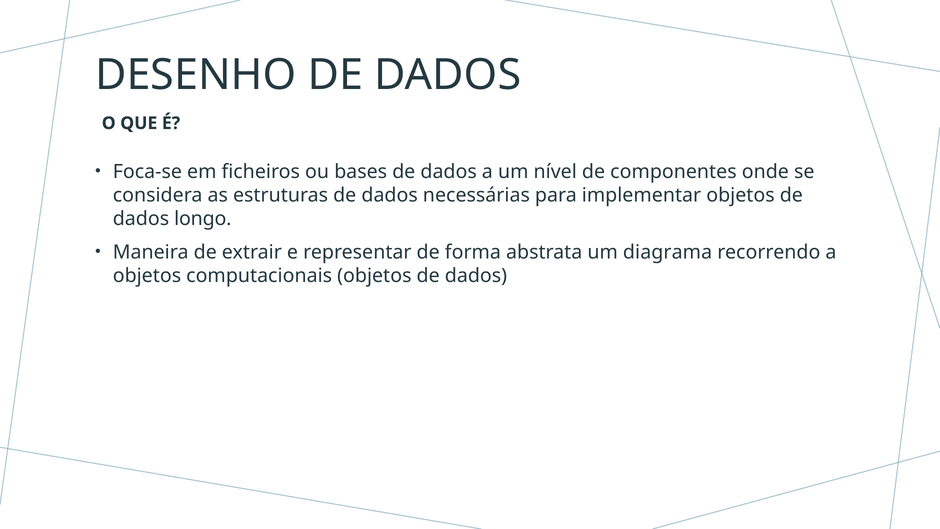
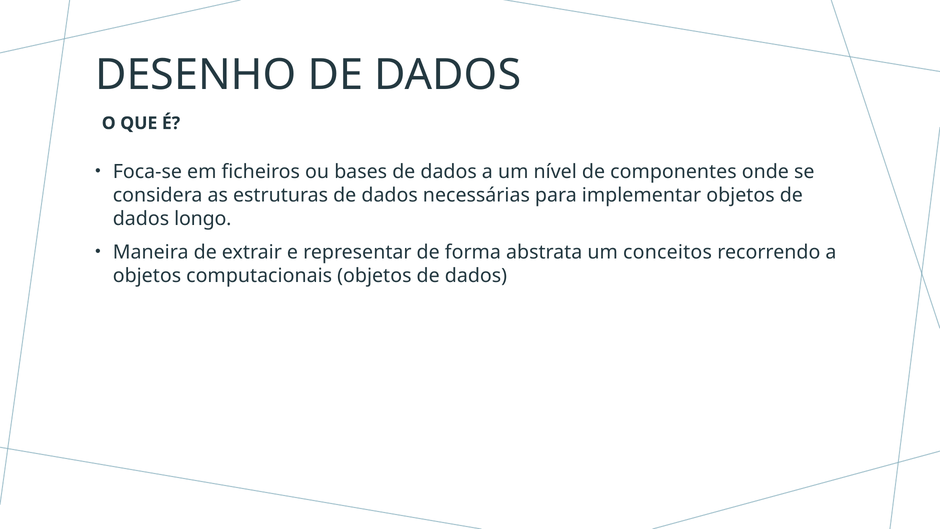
diagrama: diagrama -> conceitos (668, 252)
